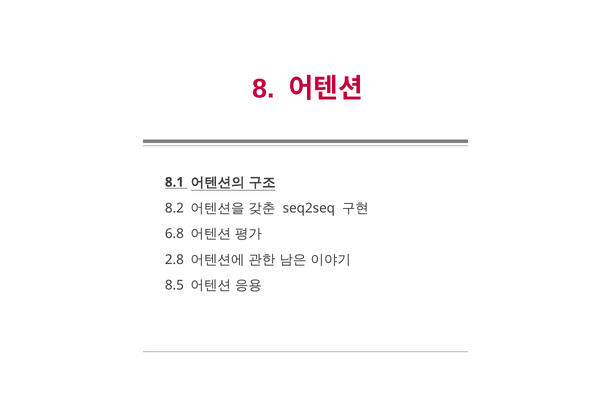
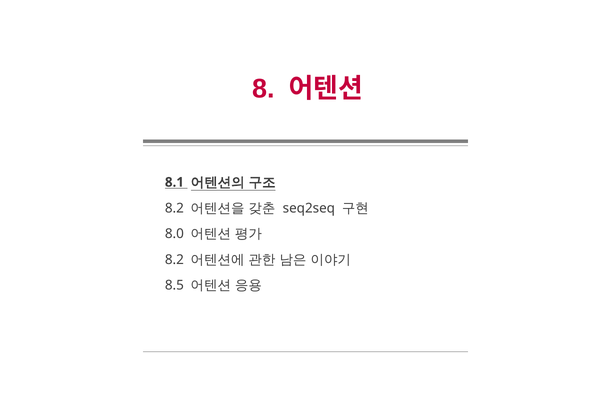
6.8: 6.8 -> 8.0 (174, 234)
2.8: 2.8 -> 8.2 (174, 259)
